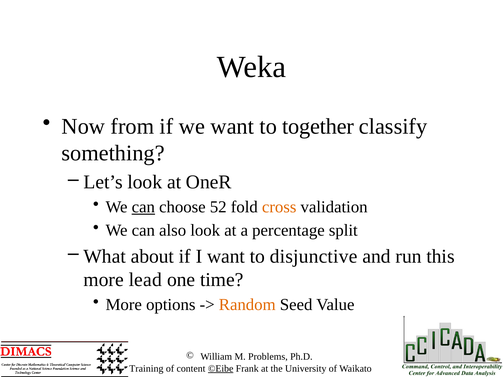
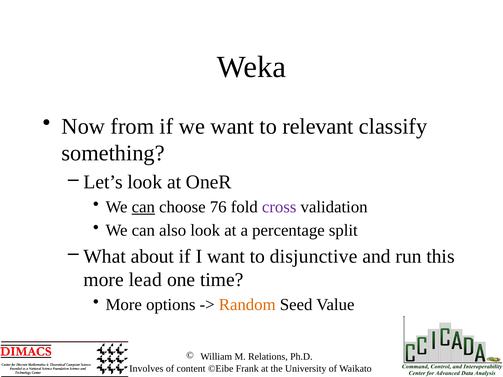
together: together -> relevant (318, 126)
52: 52 -> 76 (218, 207)
cross colour: orange -> purple (279, 207)
Problems: Problems -> Relations (268, 357)
Training: Training -> Involves (146, 369)
©Eibe underline: present -> none (221, 369)
